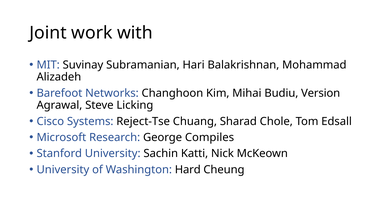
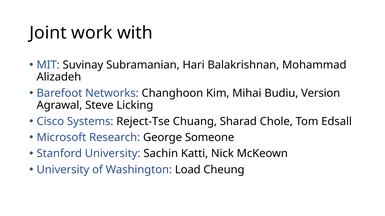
Compiles: Compiles -> Someone (210, 138)
Hard: Hard -> Load (188, 170)
